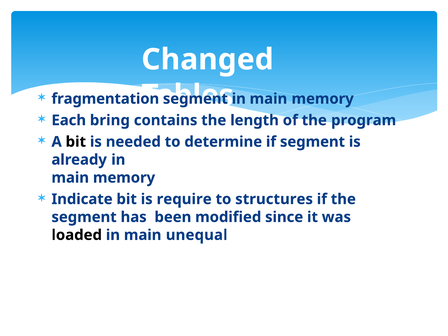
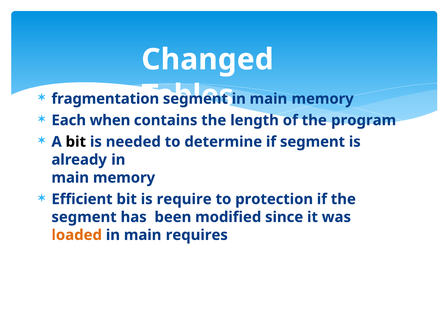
bring: bring -> when (110, 120)
Indicate: Indicate -> Efficient (82, 199)
structures: structures -> protection (274, 199)
loaded colour: black -> orange (77, 235)
unequal: unequal -> requires (197, 235)
